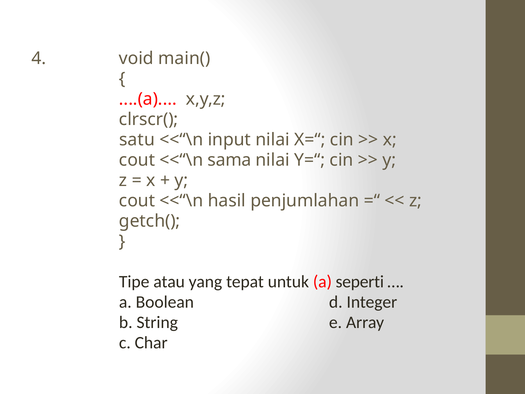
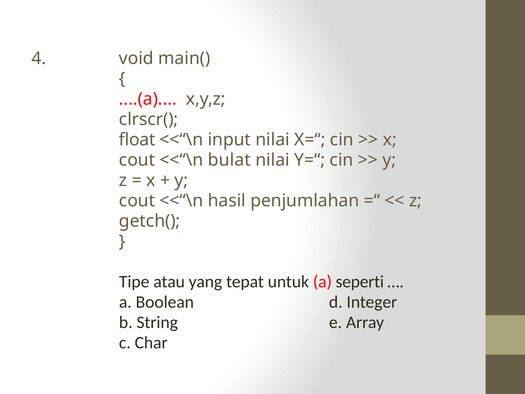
satu: satu -> float (137, 140)
sama: sama -> bulat (229, 160)
